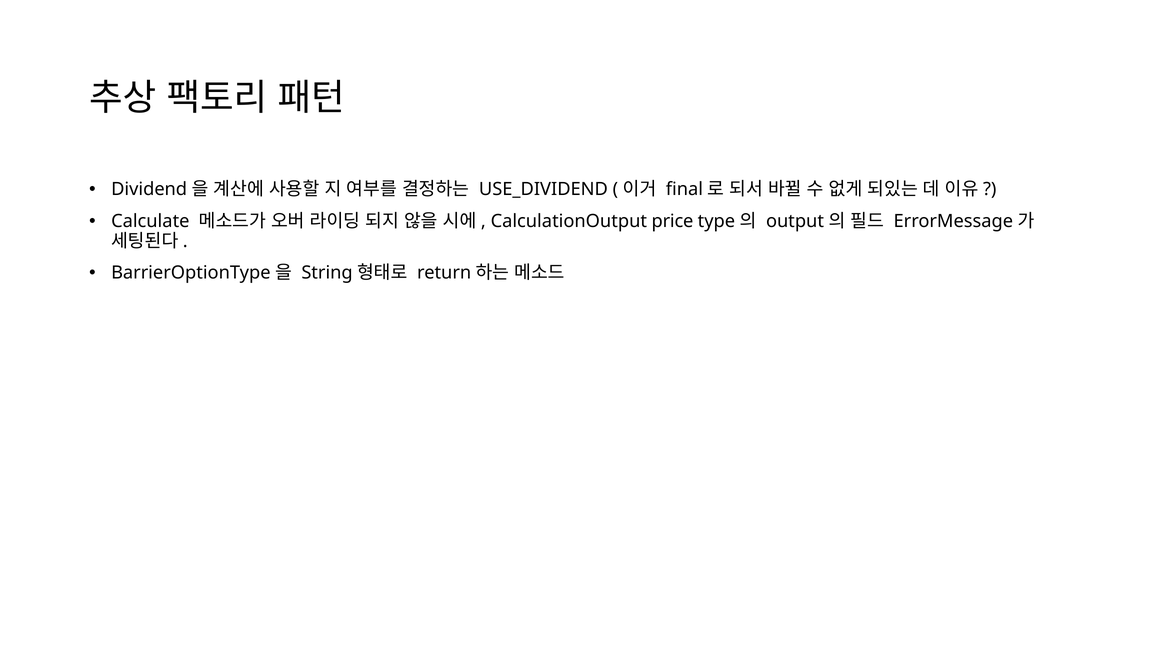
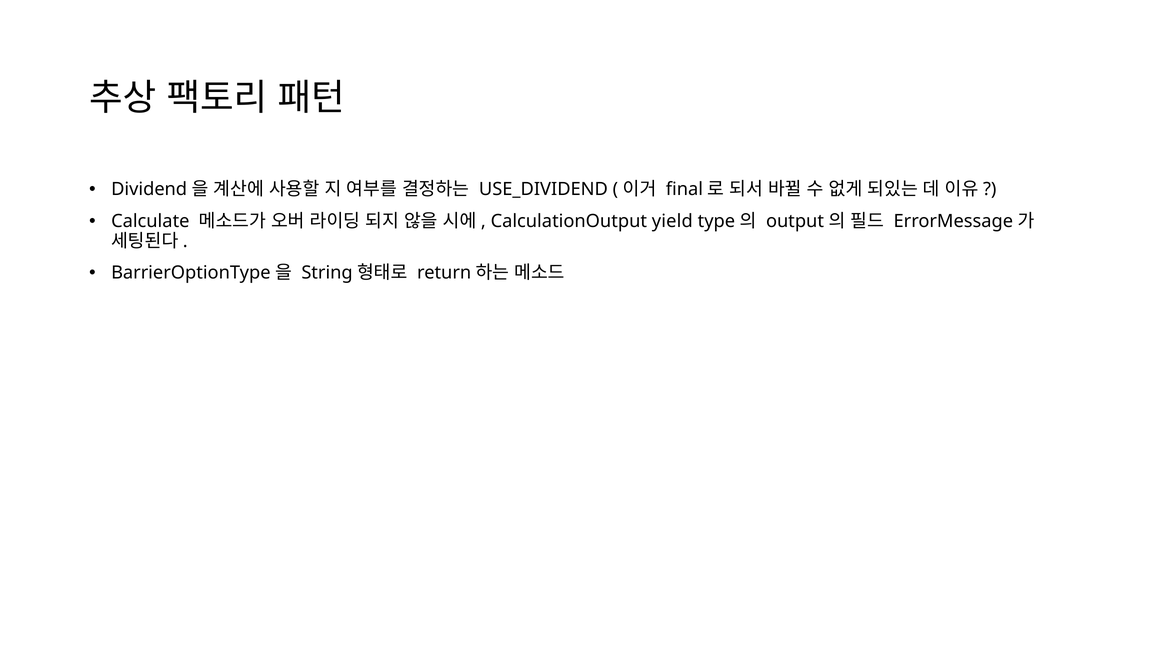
price: price -> yield (672, 221)
